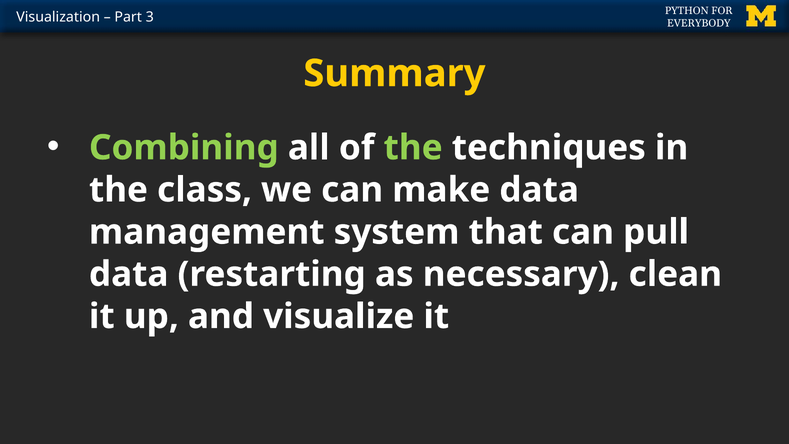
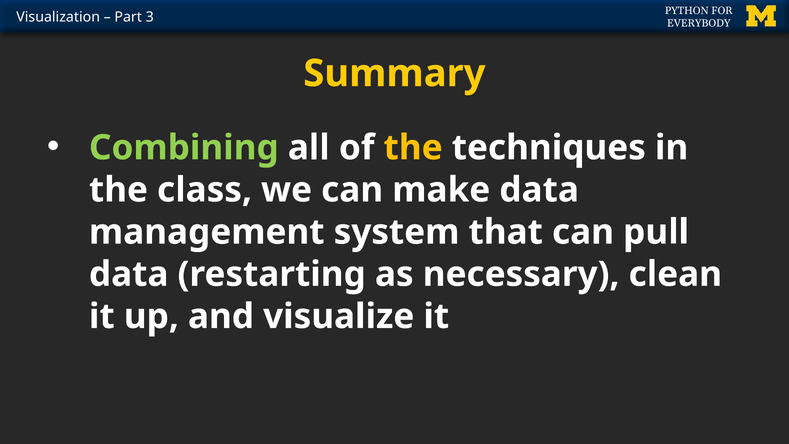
the colour: light green -> yellow (413, 148)
